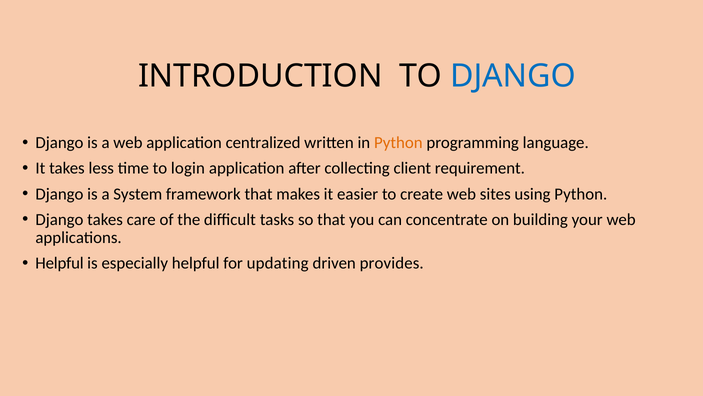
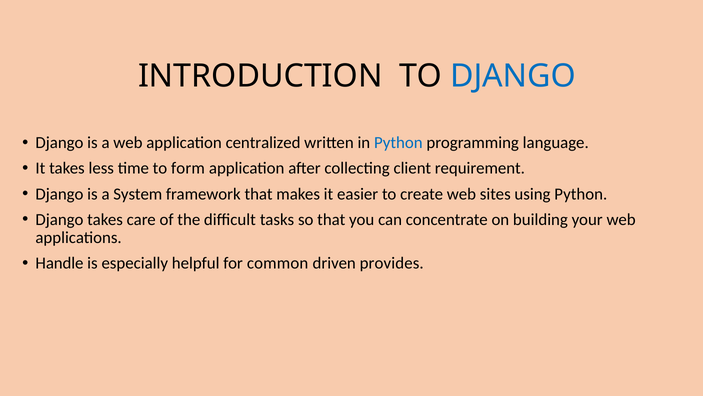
Python colour: orange -> blue (398, 143)
login: login -> form (188, 168)
Helpful: Helpful -> Handle (59, 263)
updating: updating -> common (278, 263)
